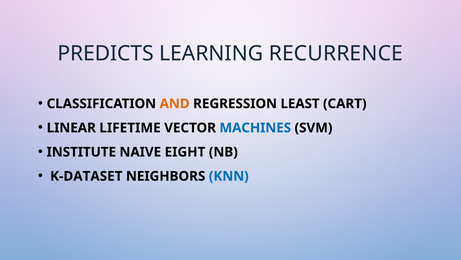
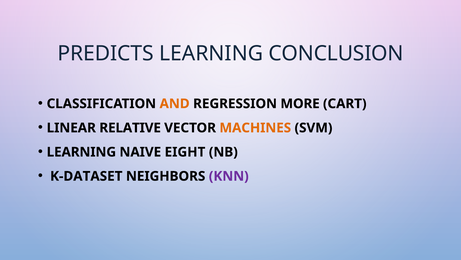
RECURRENCE: RECURRENCE -> CONCLUSION (336, 53)
LEAST: LEAST -> MORE (300, 103)
LIFETIME: LIFETIME -> RELATIVE (130, 128)
MACHINES colour: blue -> orange (255, 128)
INSTITUTE: INSTITUTE -> LEARNING (81, 152)
KNN colour: blue -> purple (229, 176)
